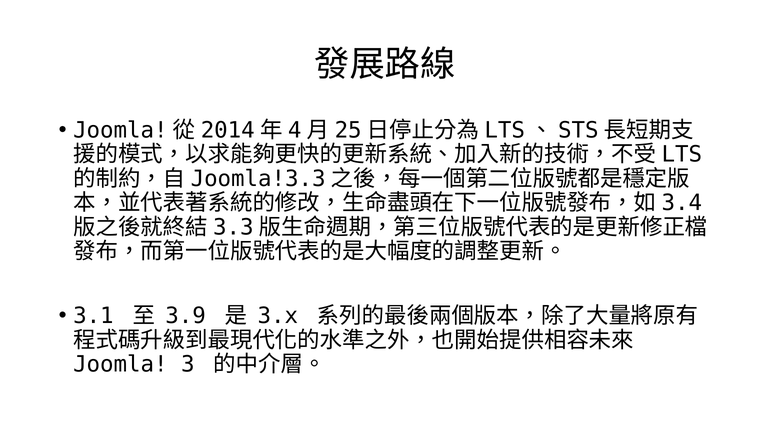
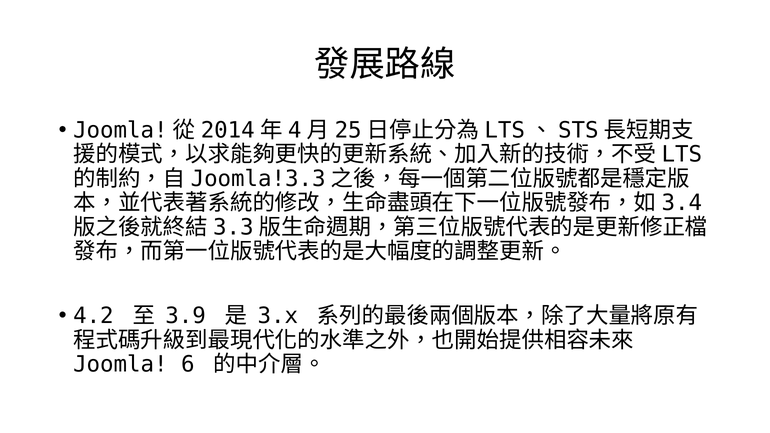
3.1: 3.1 -> 4.2 (93, 316)
3: 3 -> 6 (188, 365)
